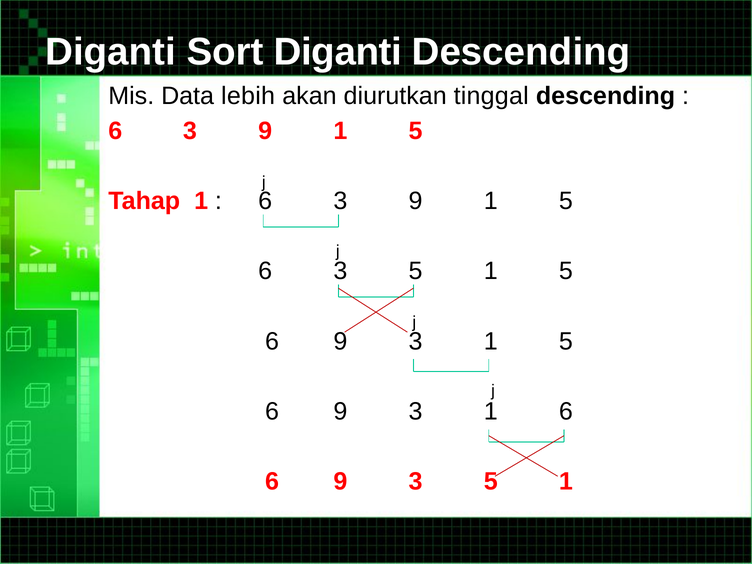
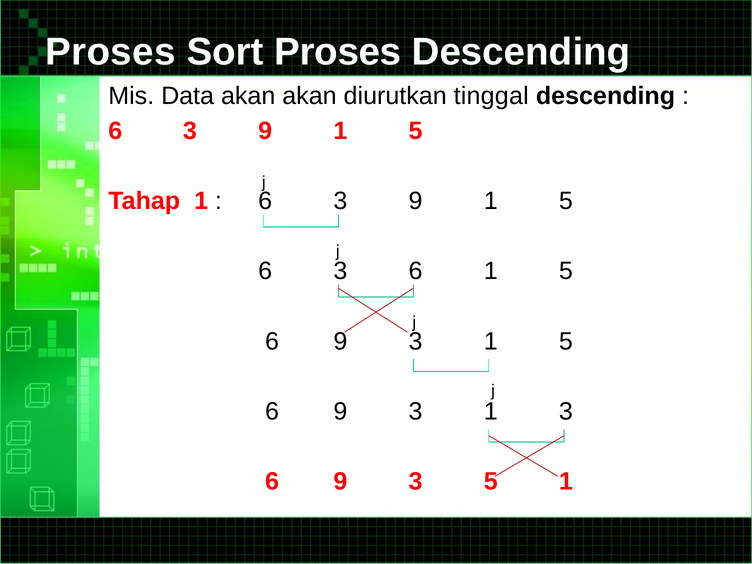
Diganti: Diganti -> Proses (110, 52)
Sort Diganti: Diganti -> Proses (338, 52)
Data lebih: lebih -> akan (248, 96)
6 3 5: 5 -> 6 (416, 271)
1 6: 6 -> 3 (566, 412)
